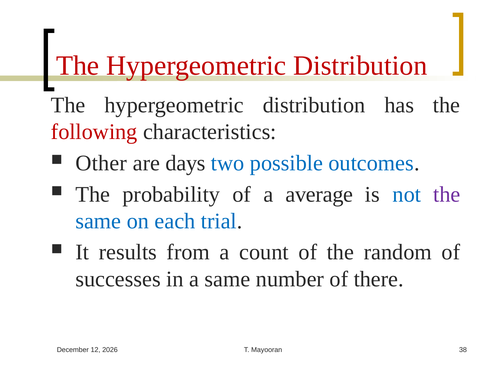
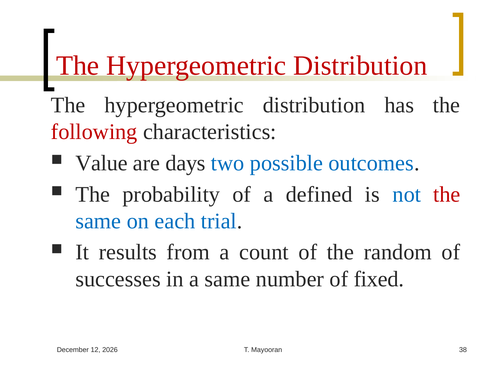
Other: Other -> Value (102, 163)
average: average -> defined (319, 194)
the colour: purple -> red (447, 194)
there: there -> fixed (379, 279)
